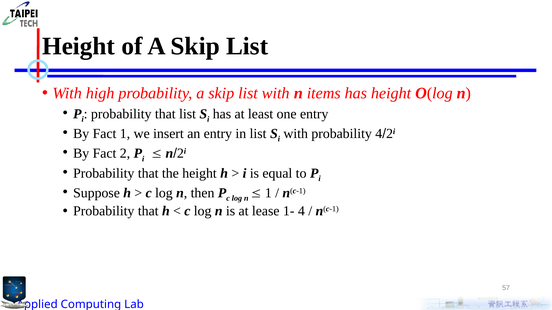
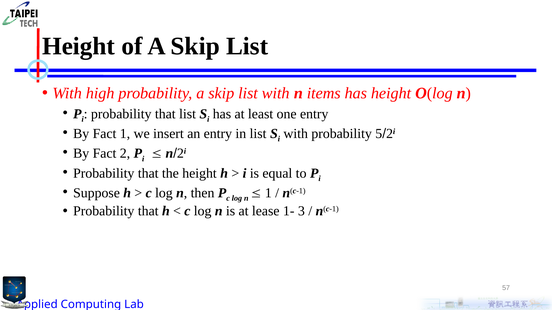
probability 4: 4 -> 5 (379, 134)
1- 4: 4 -> 3 (301, 211)
